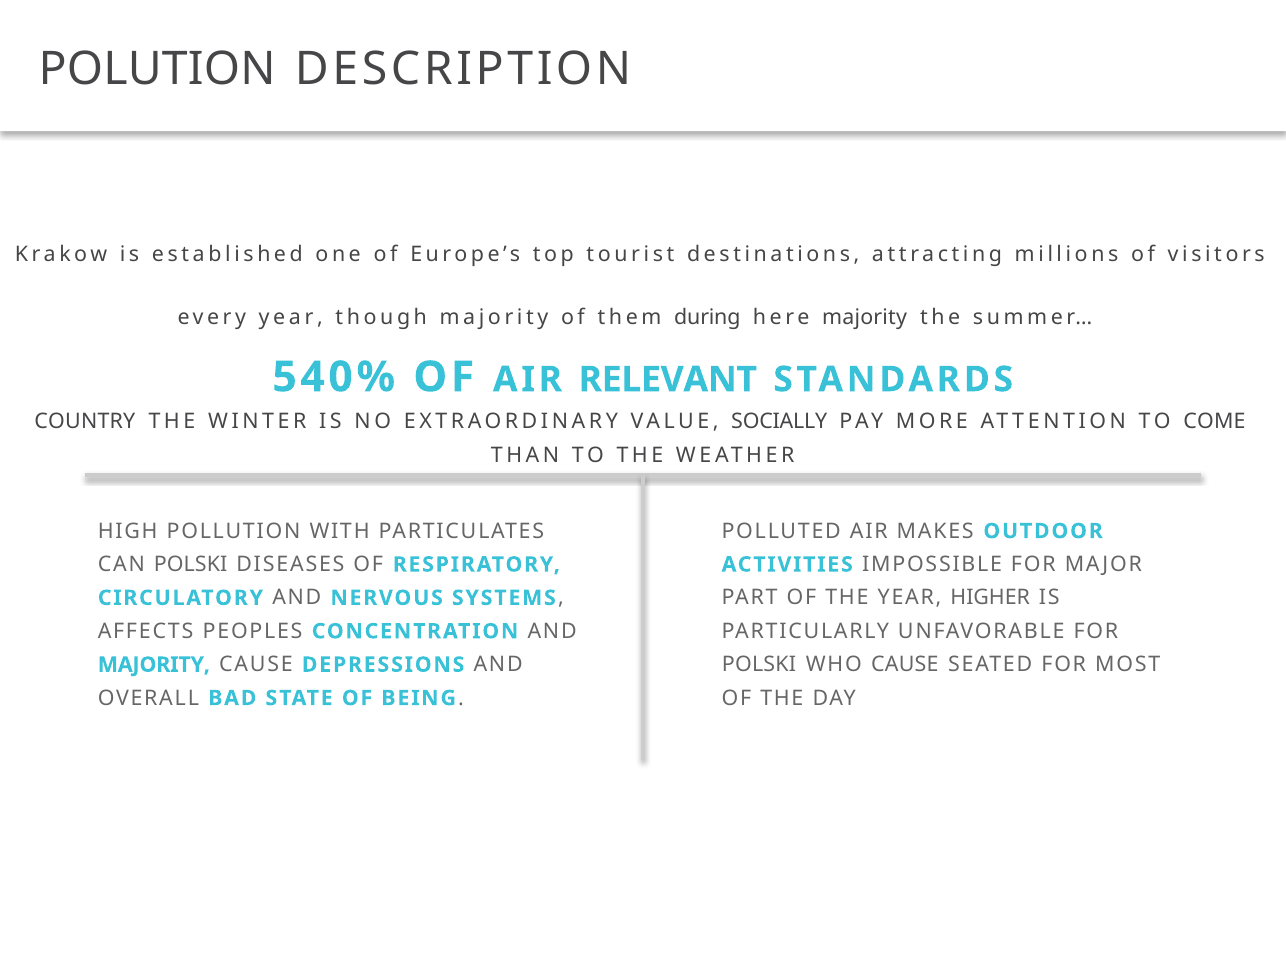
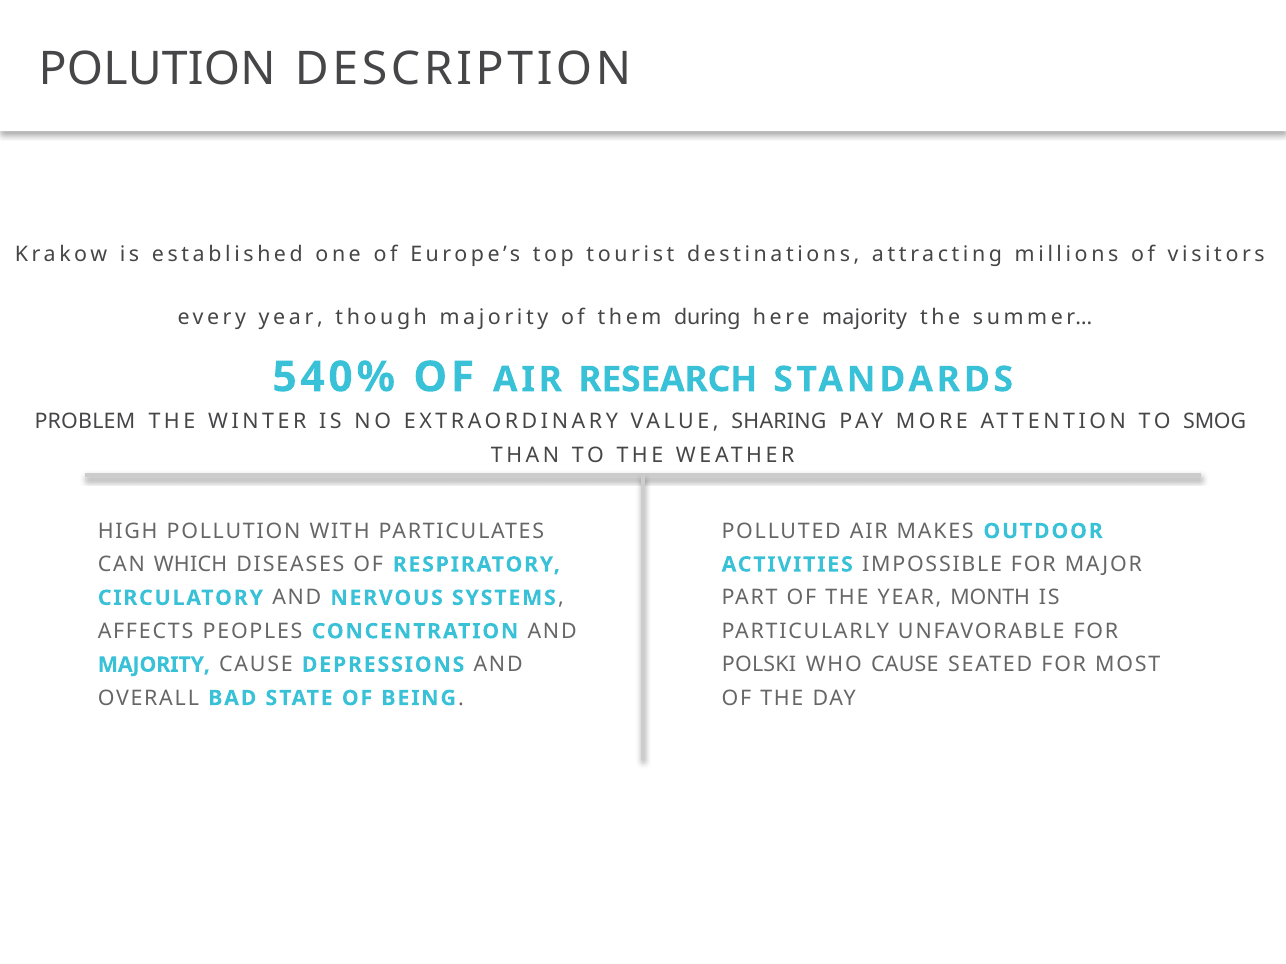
RELEVANT: RELEVANT -> RESEARCH (668, 380)
COUNTRY: COUNTRY -> PROBLEM (85, 422)
SOCIALLY: SOCIALLY -> SHARING (779, 422)
COME: COME -> SMOG (1215, 422)
CAN POLSKI: POLSKI -> WHICH (191, 565)
HIGHER: HIGHER -> MONTH (990, 598)
